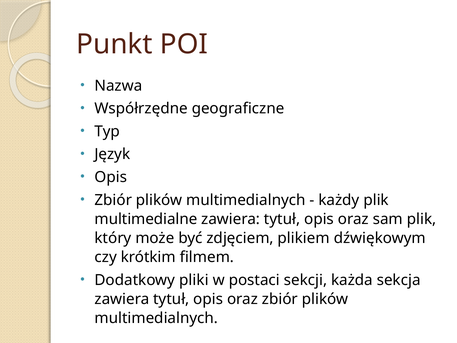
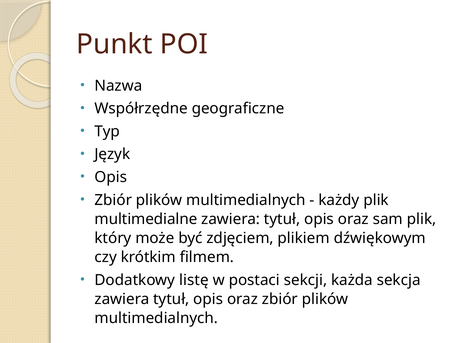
pliki: pliki -> listę (194, 280)
